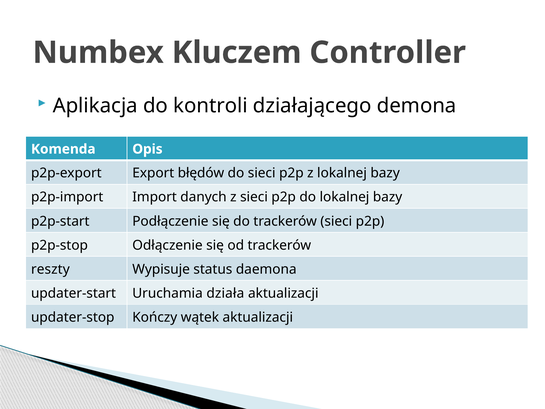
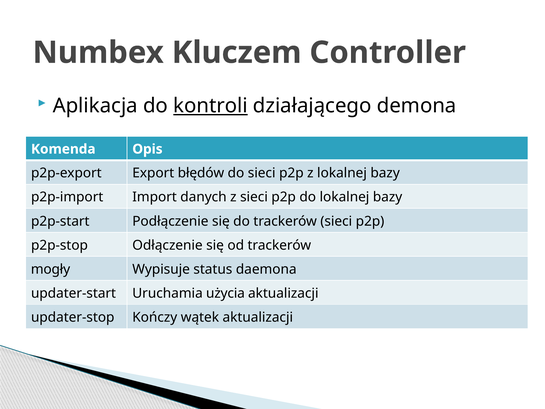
kontroli underline: none -> present (210, 106)
reszty: reszty -> mogły (51, 269)
działa: działa -> użycia (225, 293)
